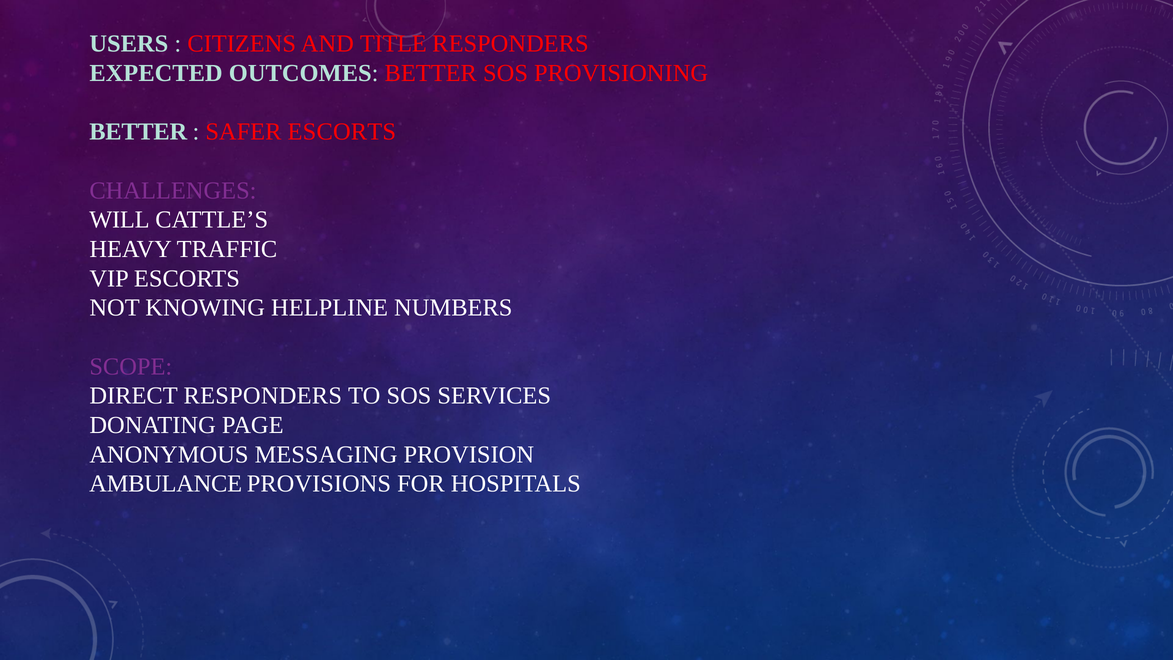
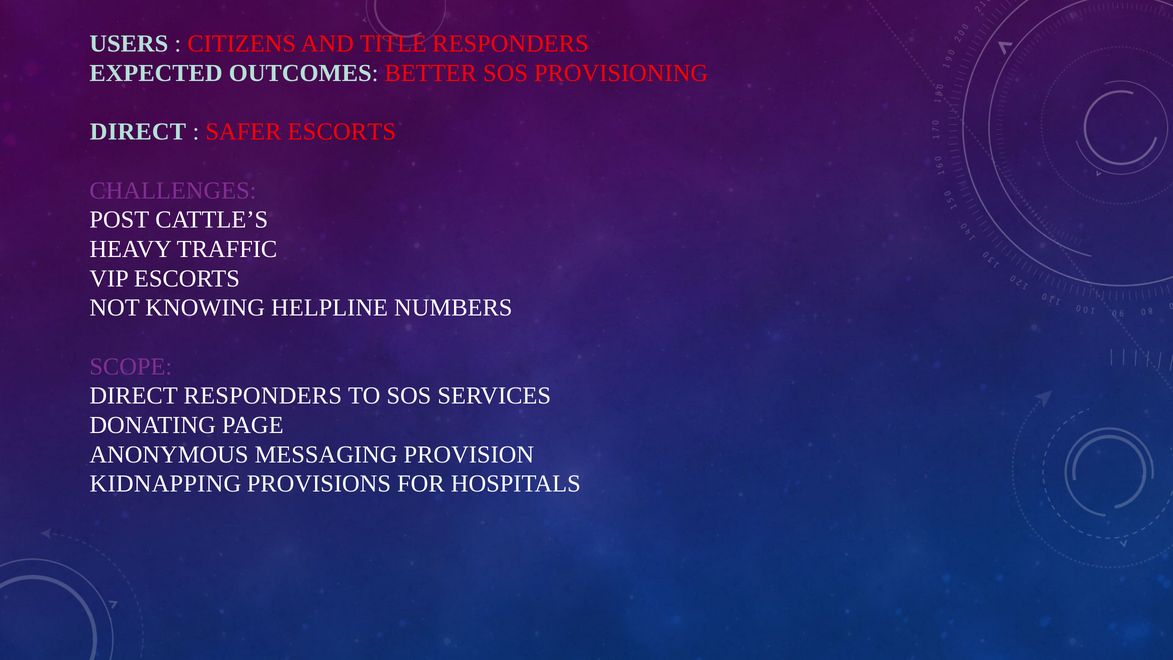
BETTER: BETTER -> DIRECT (138, 132)
WILL: WILL -> POST (119, 220)
AMBULANCE: AMBULANCE -> KIDNAPPING (165, 484)
